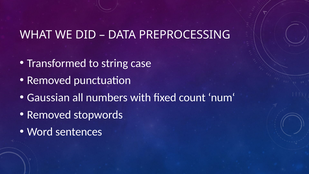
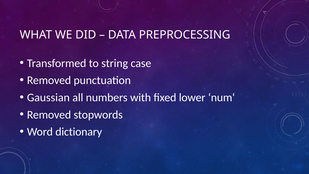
count: count -> lower (192, 97)
sentences: sentences -> dictionary (79, 132)
